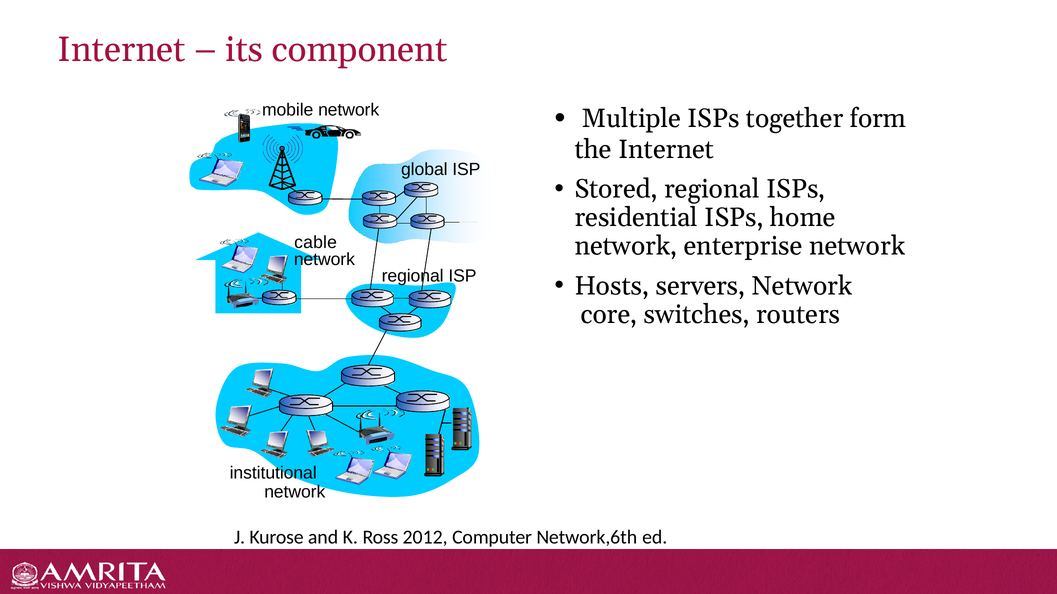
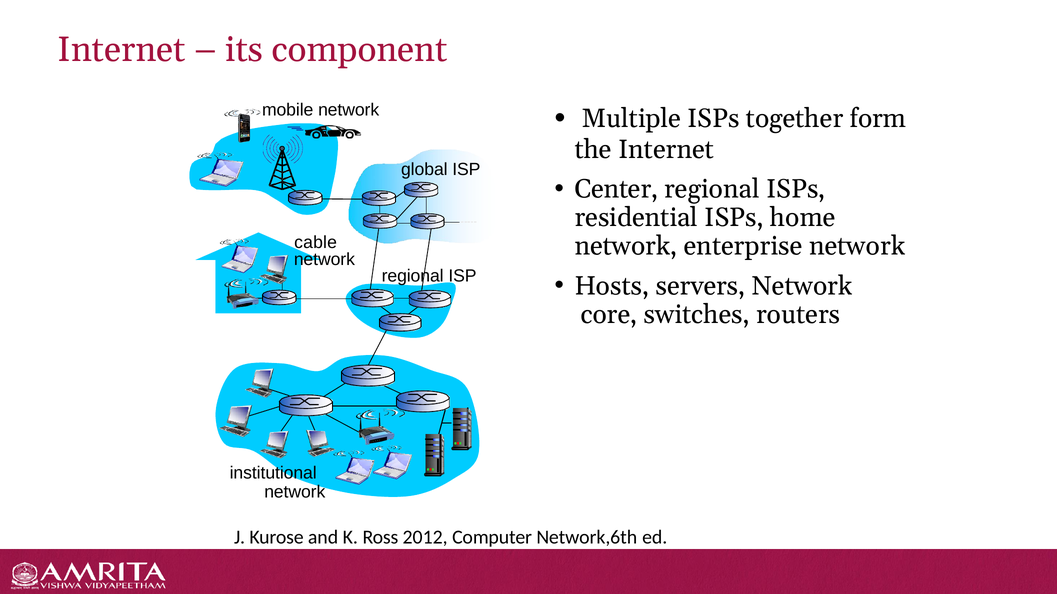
Stored: Stored -> Center (616, 189)
